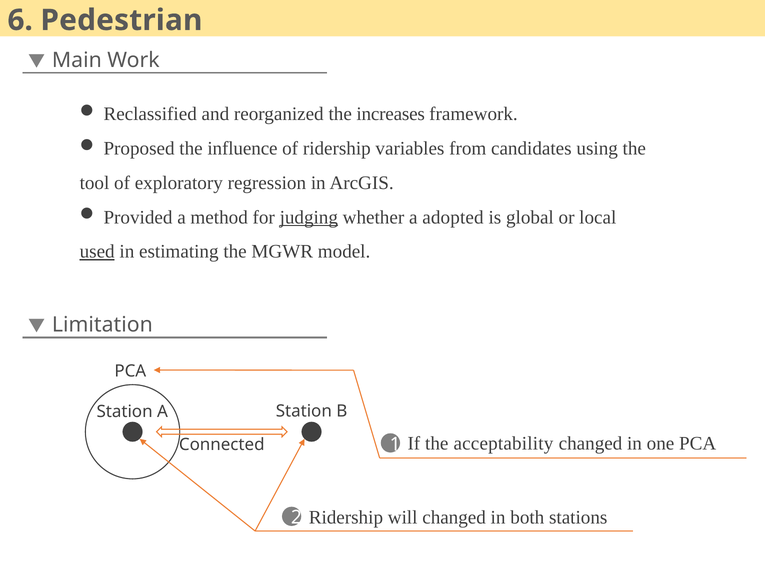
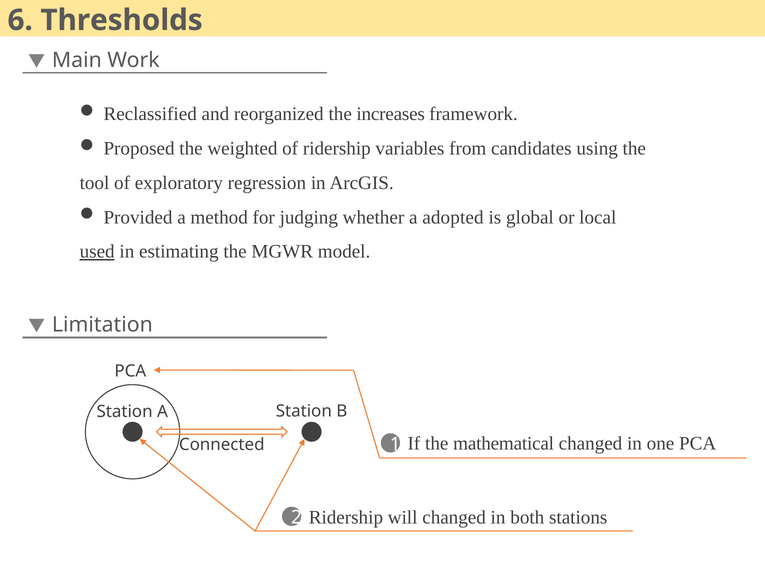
Pedestrian: Pedestrian -> Thresholds (122, 20)
influence: influence -> weighted (242, 149)
judging underline: present -> none (309, 217)
acceptability: acceptability -> mathematical (504, 444)
